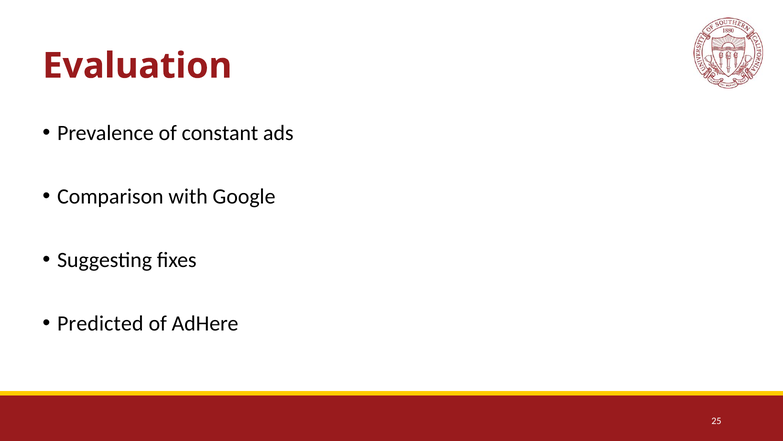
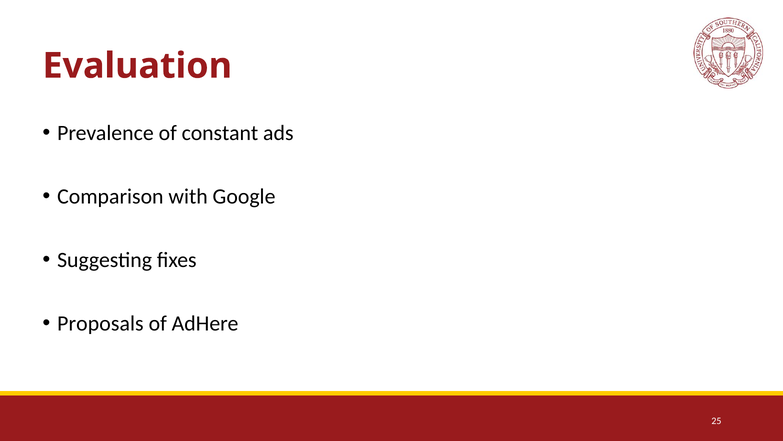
Predicted: Predicted -> Proposals (100, 323)
